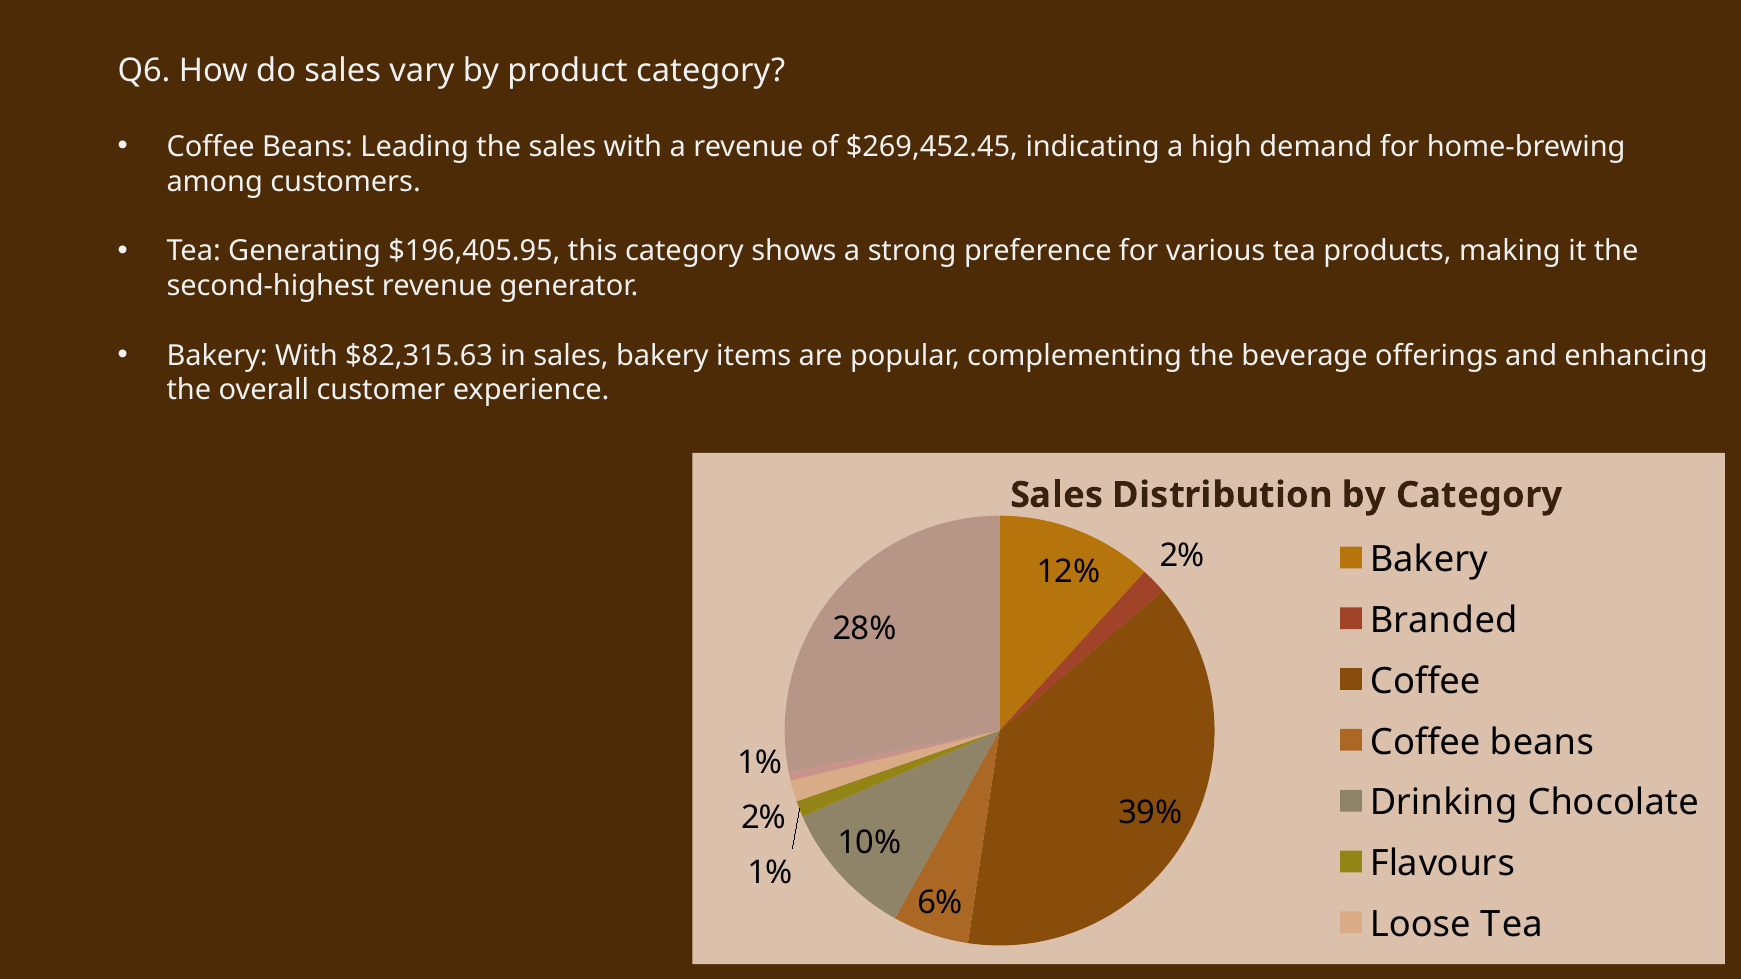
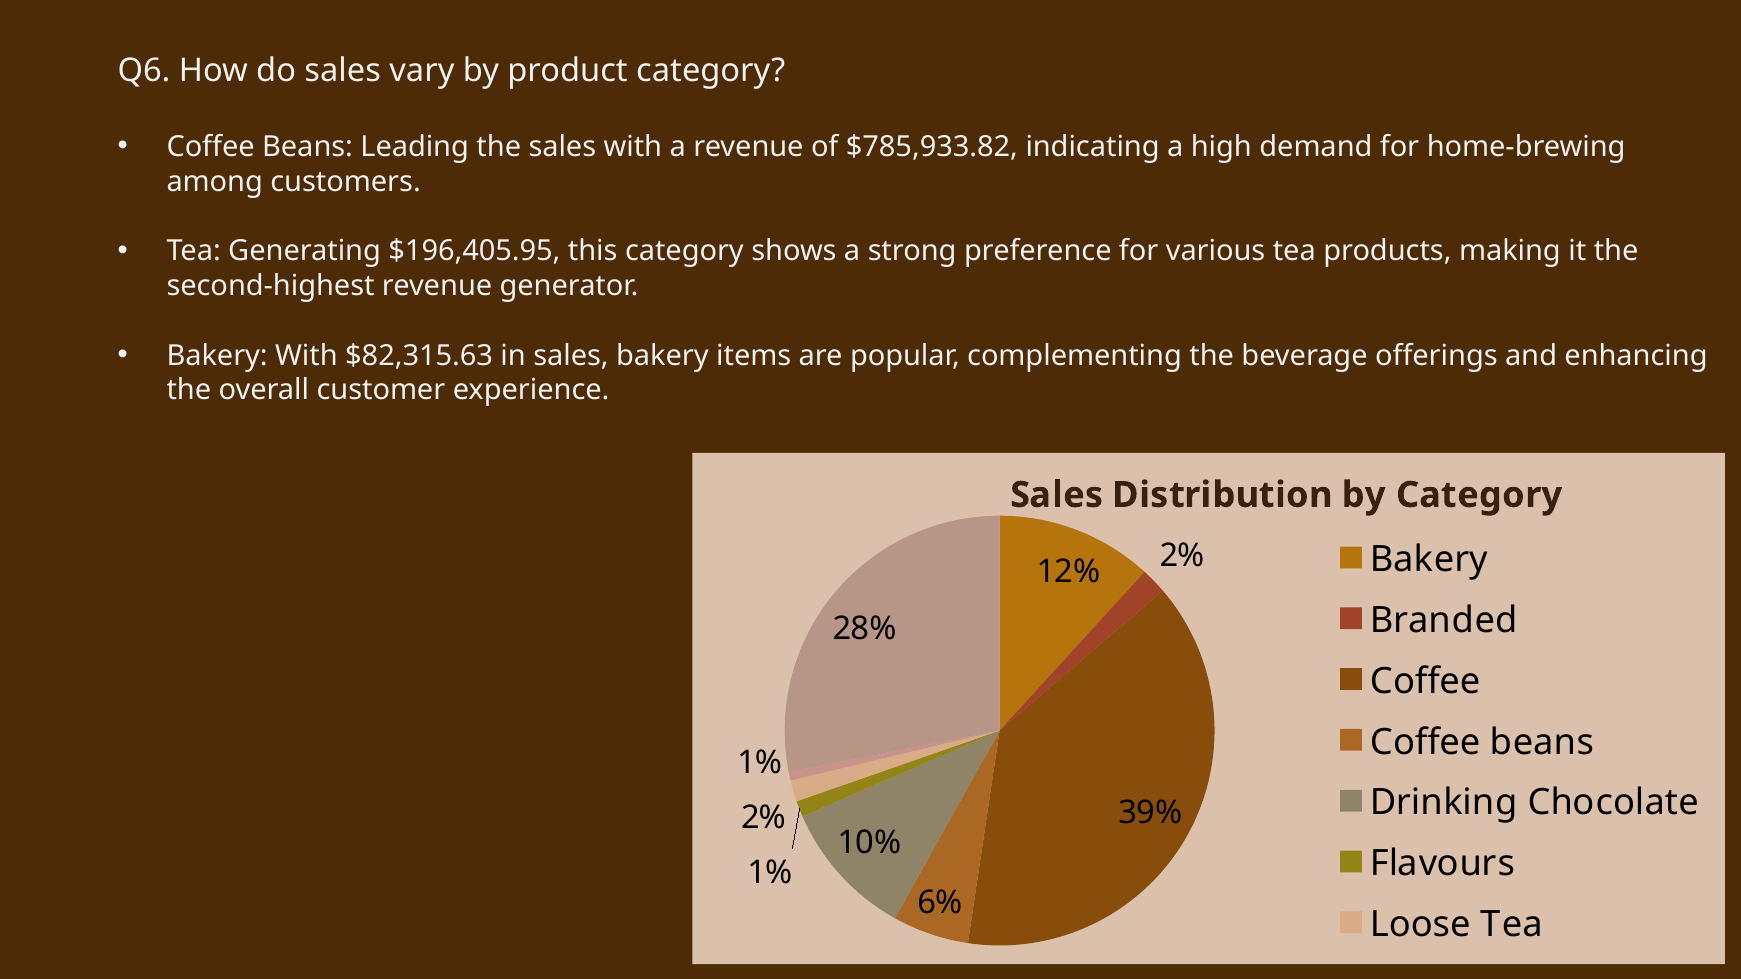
$269,452.45: $269,452.45 -> $785,933.82 (932, 147)
